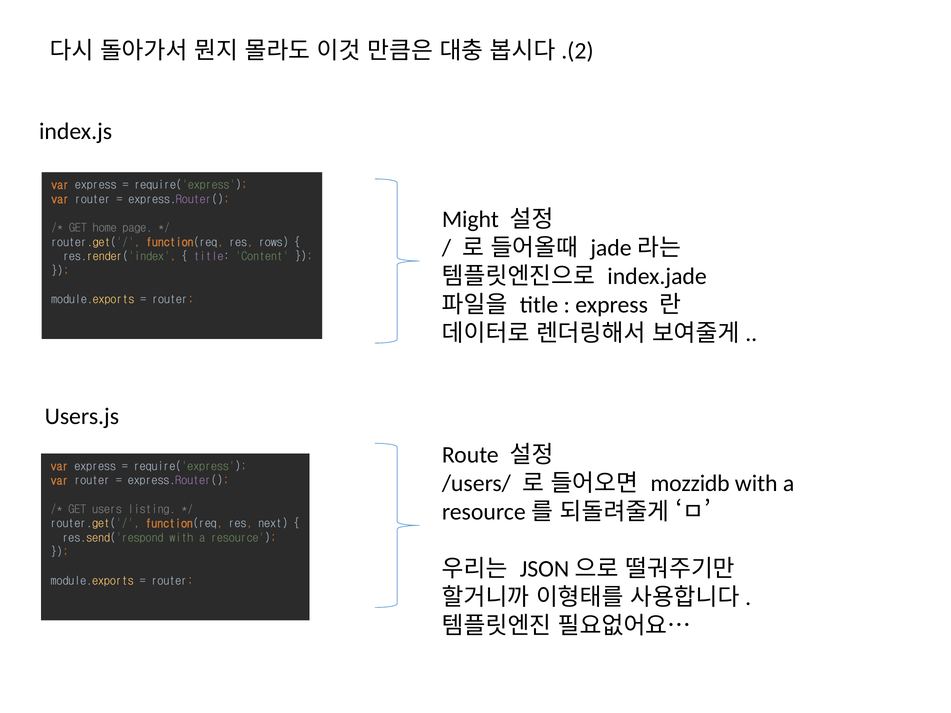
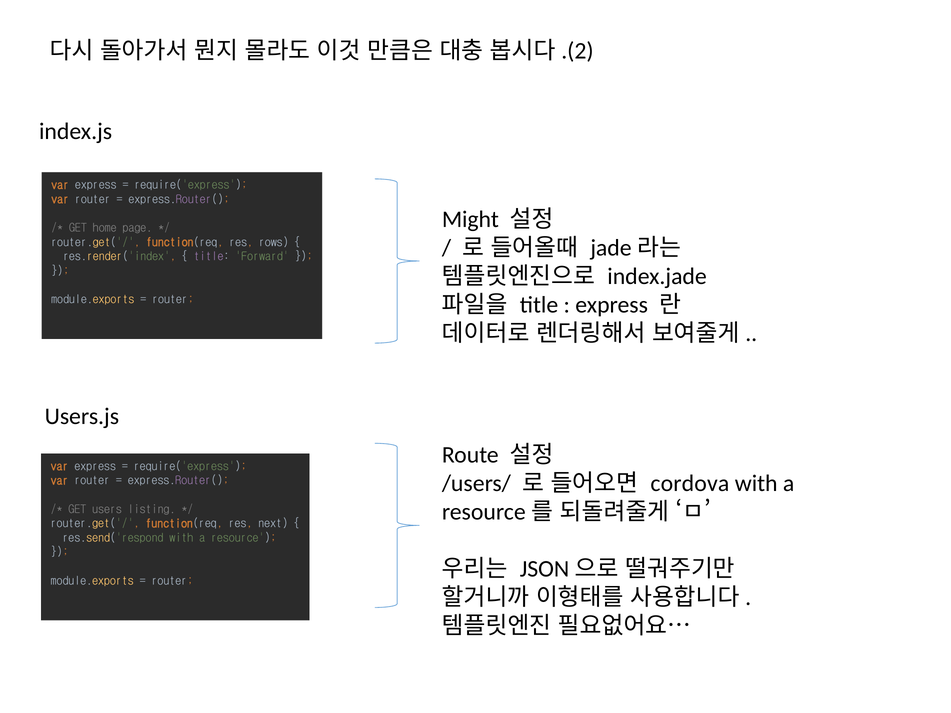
Content: Content -> Forward (262, 257)
mozzidb: mozzidb -> cordova (690, 484)
